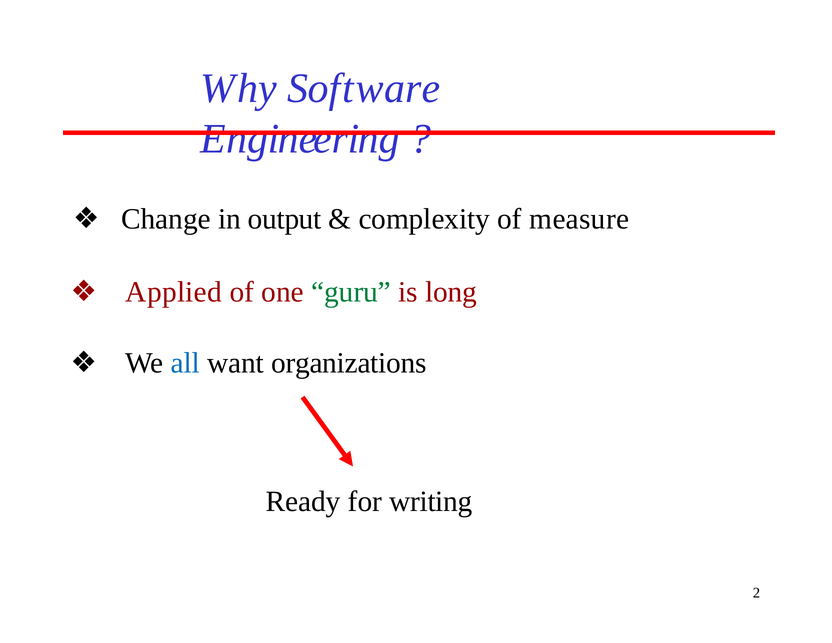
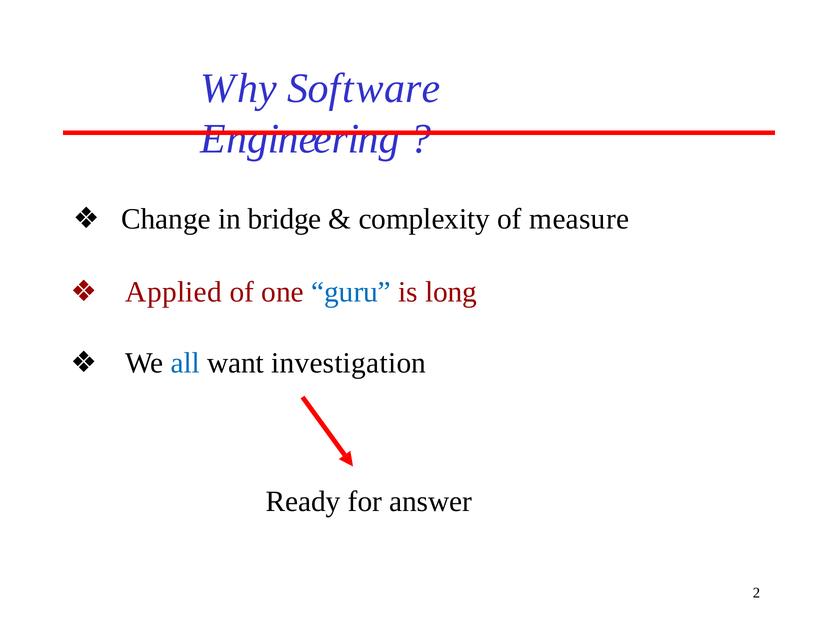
output: output -> bridge (285, 219)
guru colour: green -> blue (351, 292)
organizations: organizations -> investigation (349, 363)
writing: writing -> answer (431, 502)
